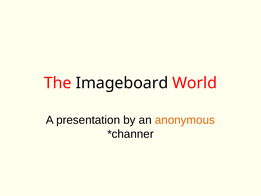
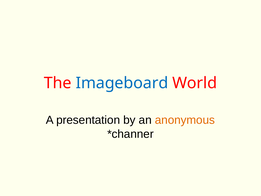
Imageboard colour: black -> blue (122, 83)
